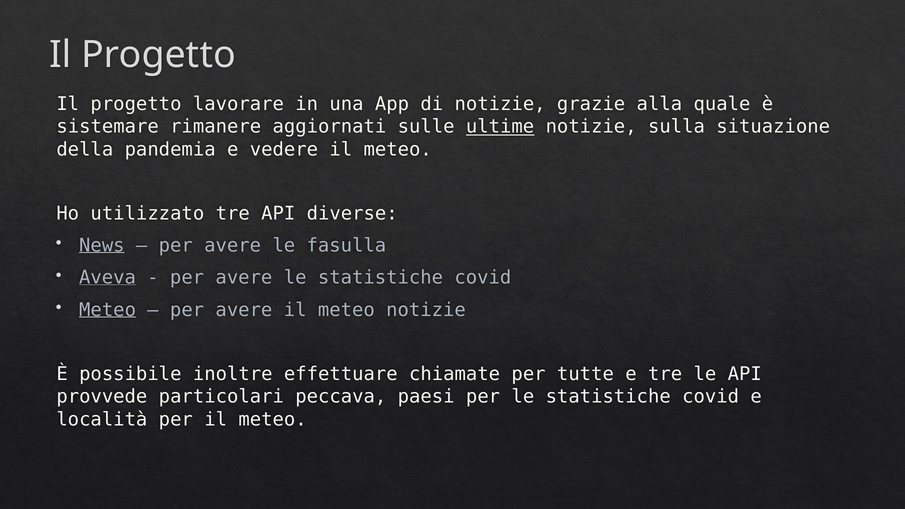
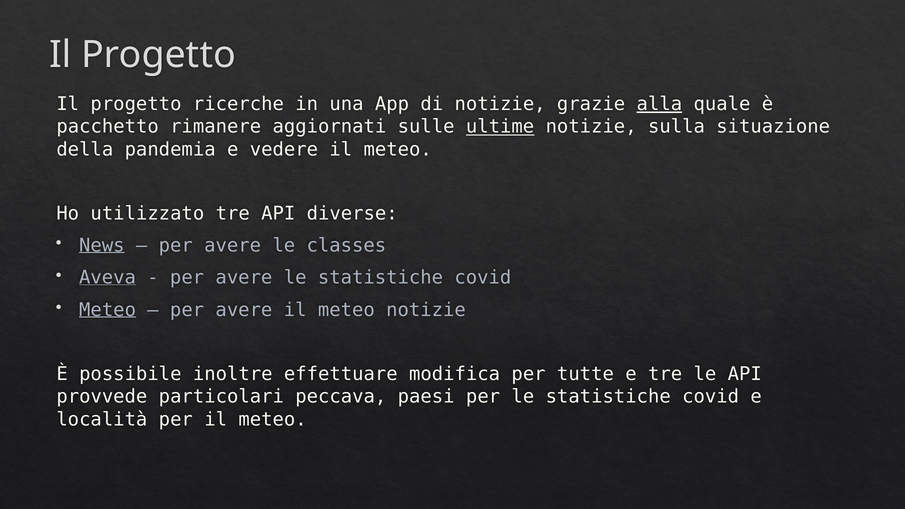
lavorare: lavorare -> ricerche (238, 104)
alla underline: none -> present (659, 104)
sistemare: sistemare -> pacchetto (108, 127)
fasulla: fasulla -> classes (346, 246)
chiamate: chiamate -> modifica (455, 374)
